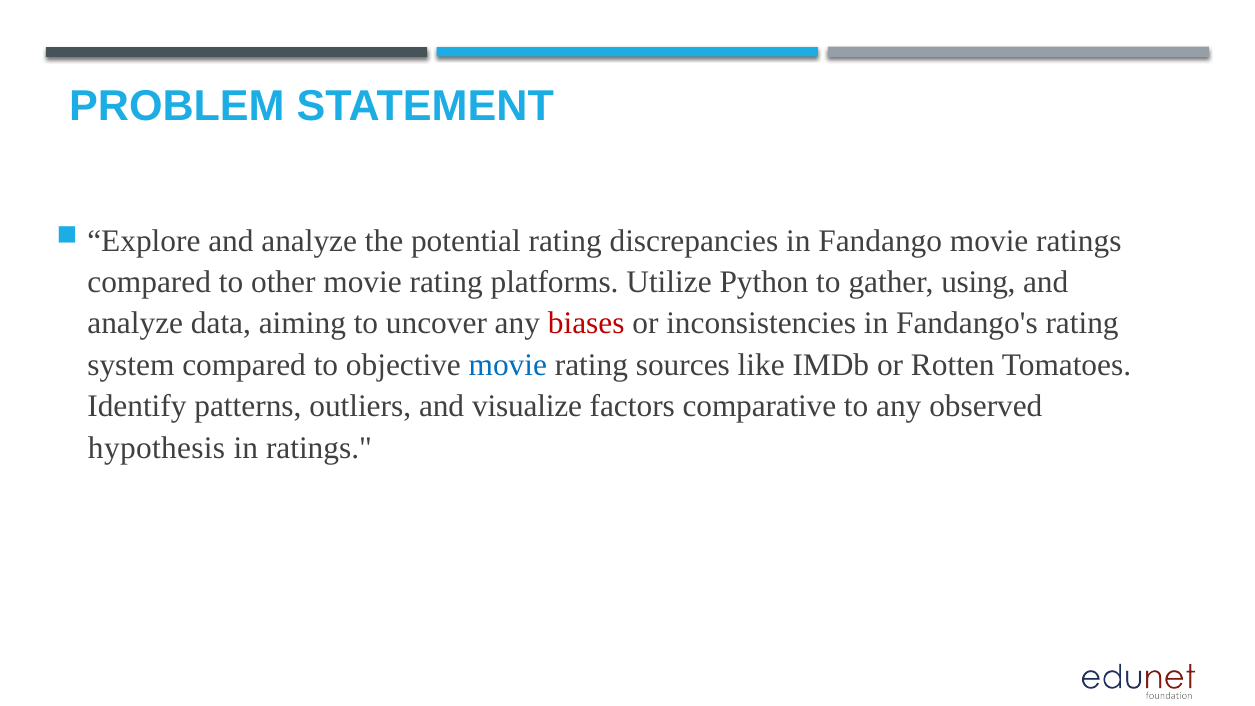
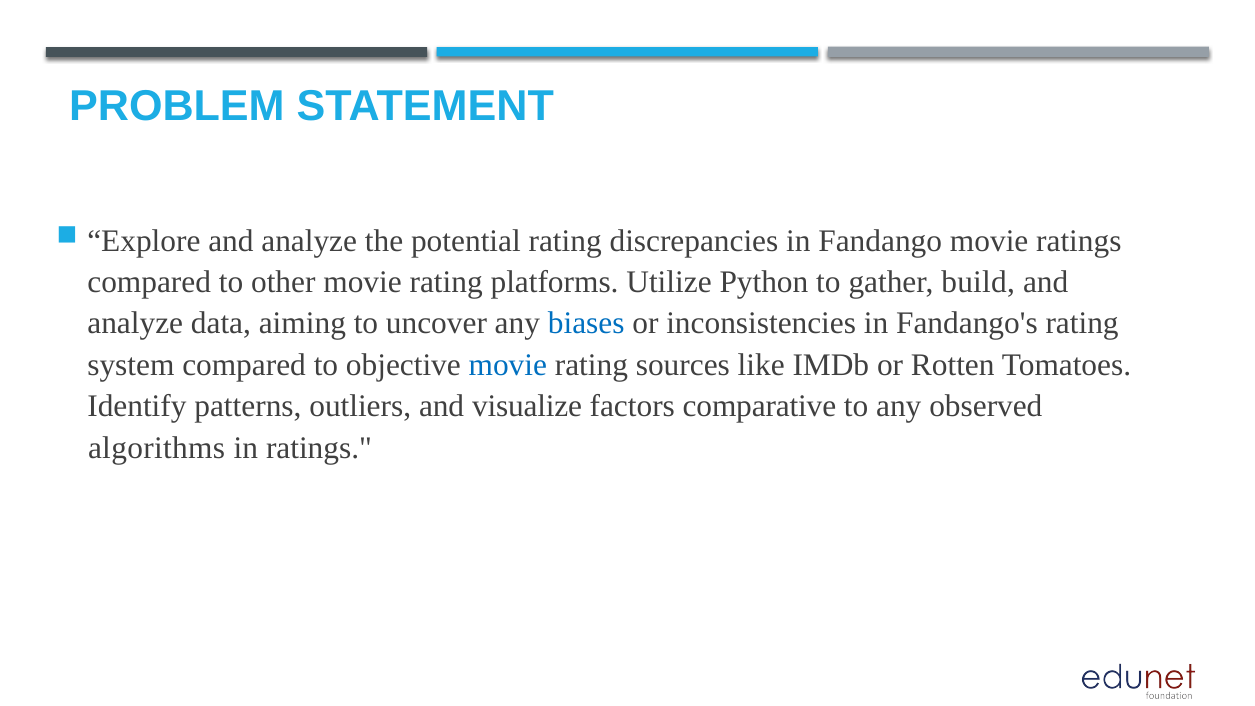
using: using -> build (978, 282)
biases colour: red -> blue (586, 324)
hypothesis: hypothesis -> algorithms (156, 448)
